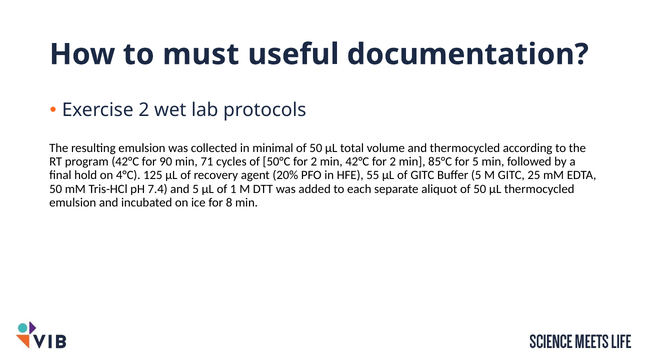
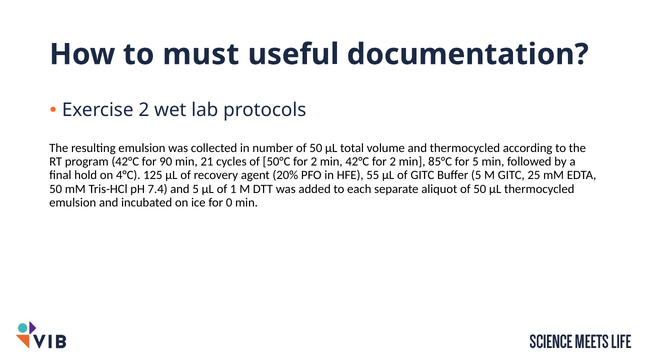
minimal: minimal -> number (273, 148)
71: 71 -> 21 (207, 162)
8: 8 -> 0 (229, 202)
